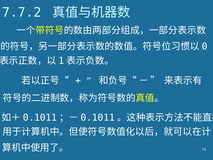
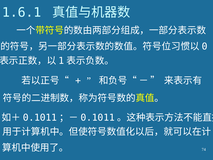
7.7.2: 7.7.2 -> 1.6.1 (22, 13)
